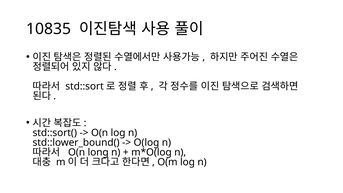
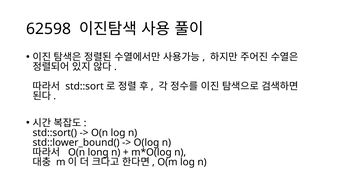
10835: 10835 -> 62598 (49, 29)
